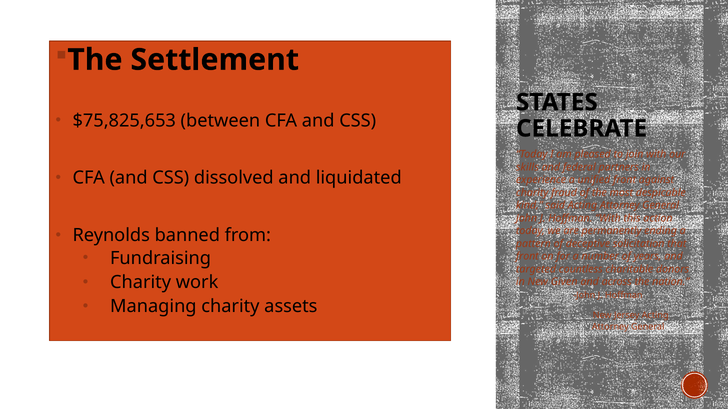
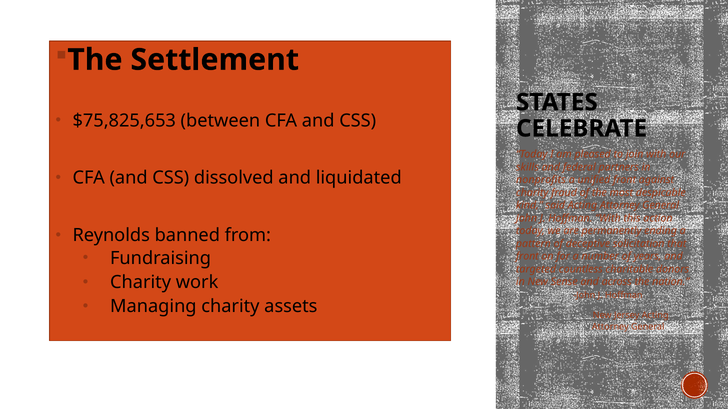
experience: experience -> nonprofits (541, 180)
Given: Given -> Sense (564, 282)
